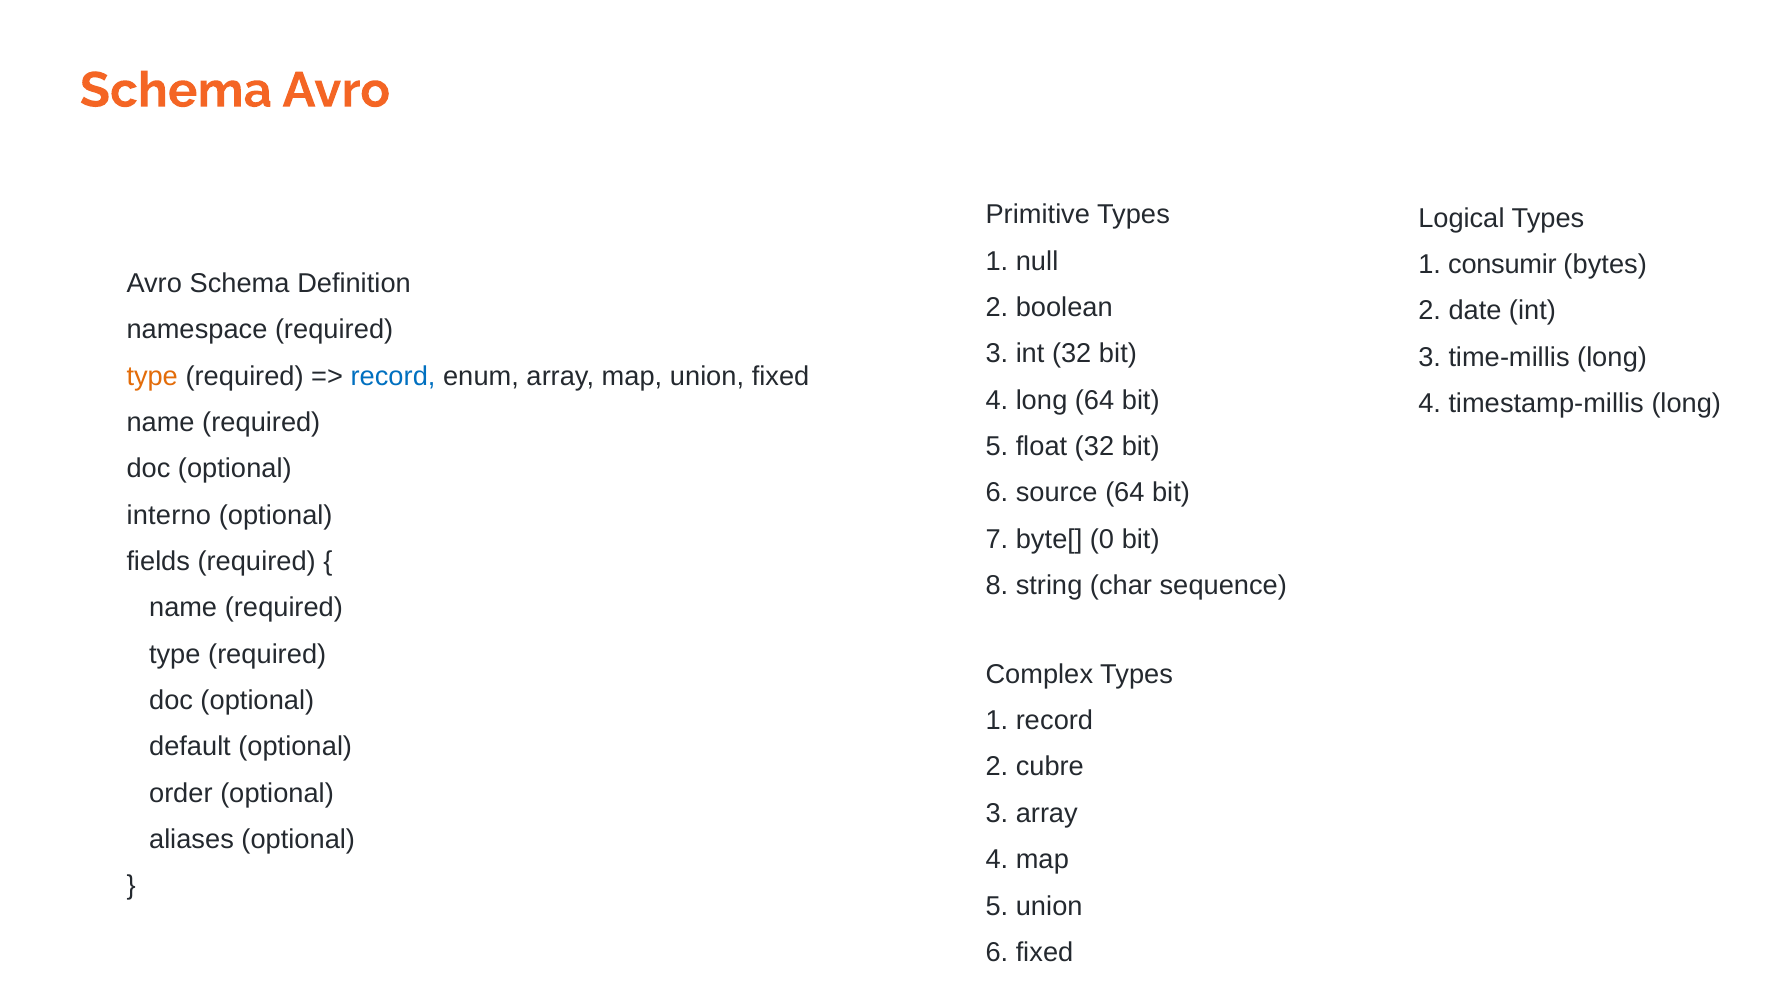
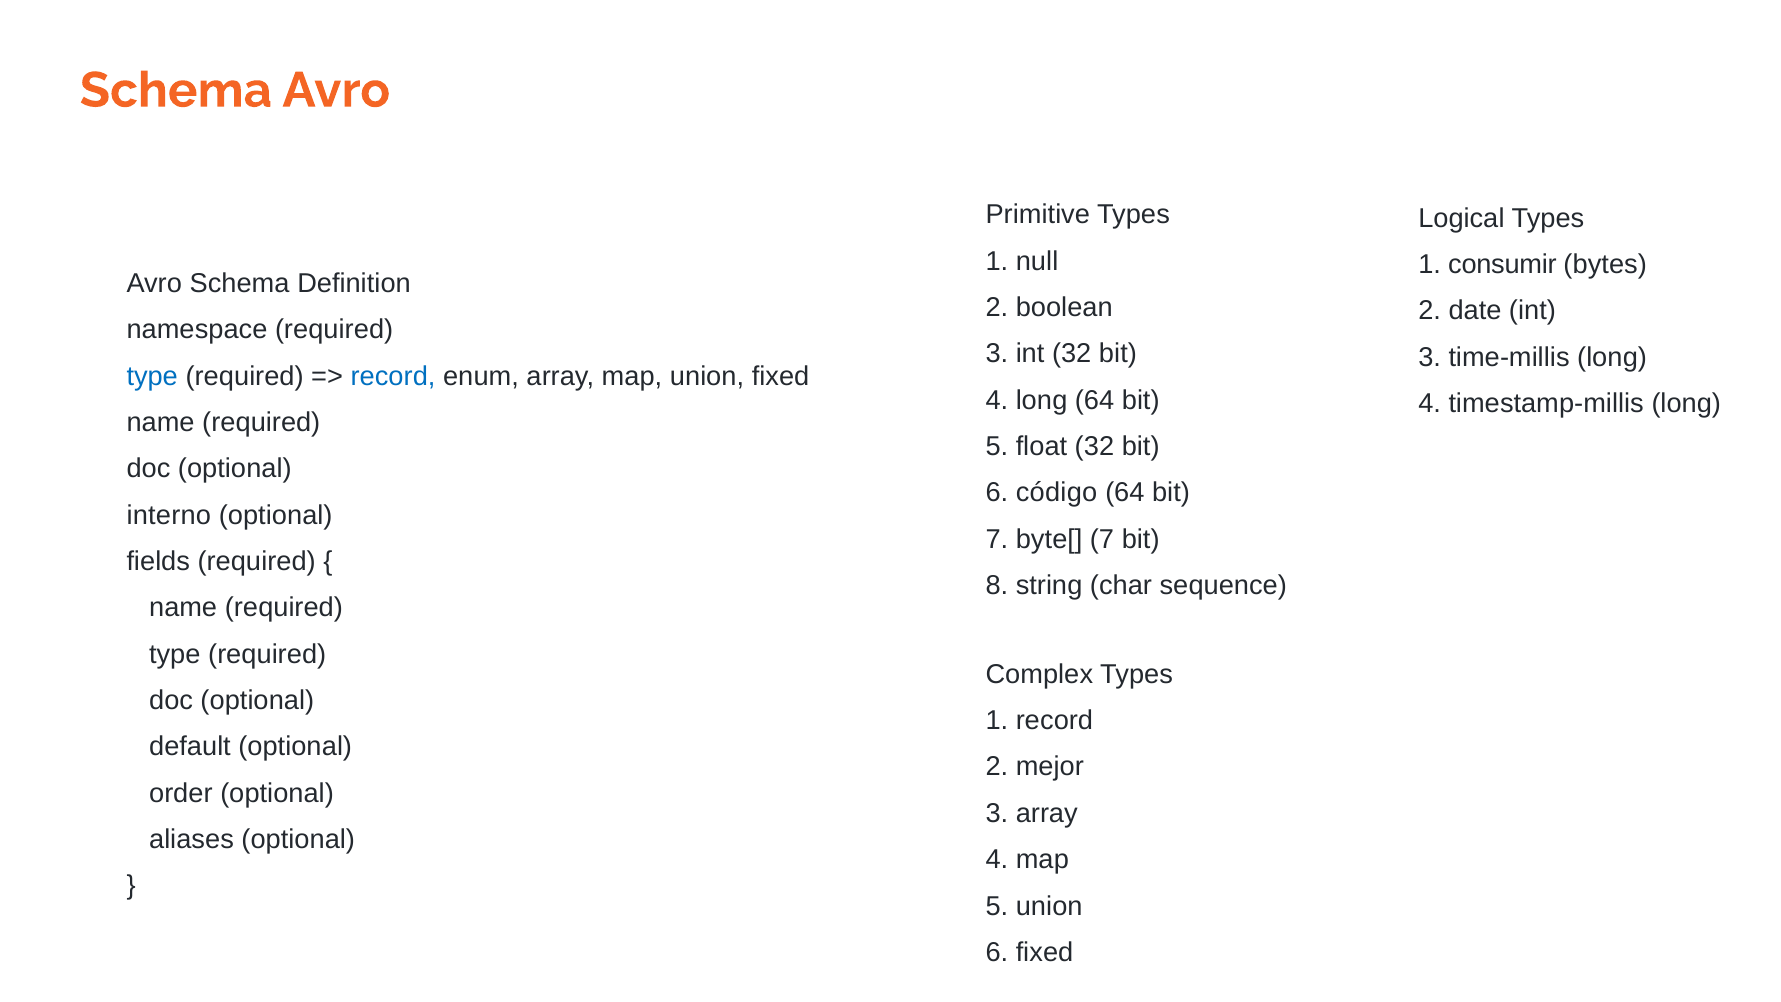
type colour: orange -> blue (152, 376)
source: source -> código (1057, 493)
byte[ 0: 0 -> 7 (1102, 539)
cubre: cubre -> mejor (1050, 767)
